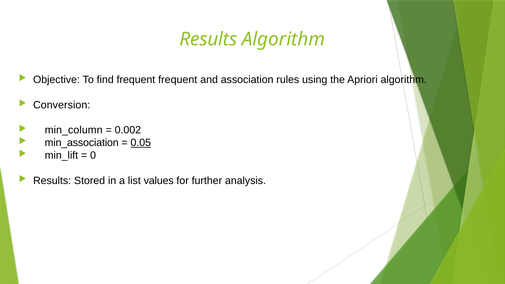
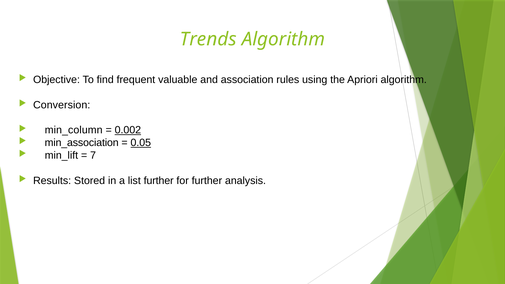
Results: Results -> Trends (208, 39)
frequent frequent: frequent -> valuable (178, 80)
0.002 underline: none -> present (128, 130)
0: 0 -> 7 (93, 155)
list values: values -> further (159, 181)
